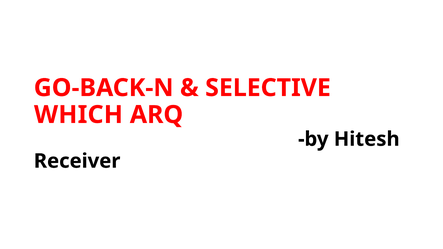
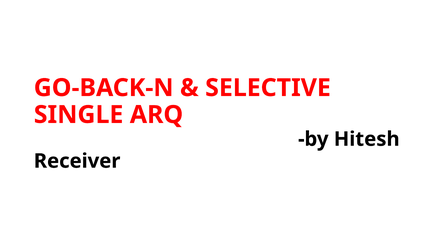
WHICH: WHICH -> SINGLE (79, 115)
